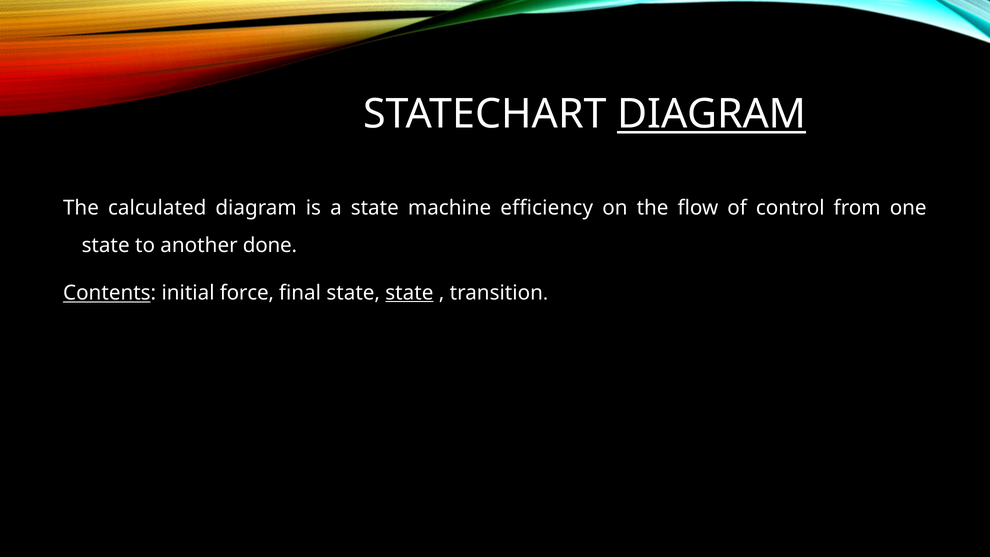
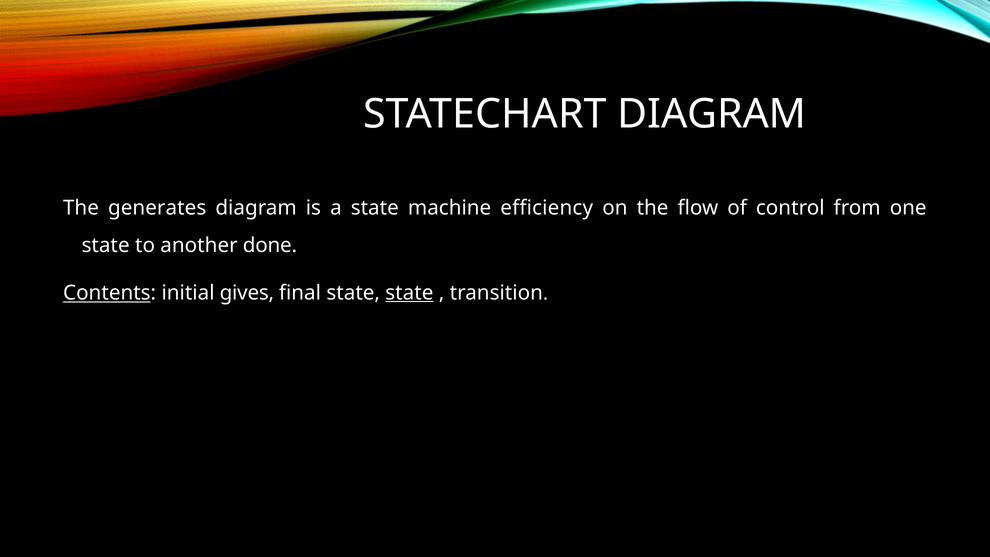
DIAGRAM underline: present -> none (712, 114)
calculated: calculated -> generates (157, 208)
force: force -> gives (247, 293)
